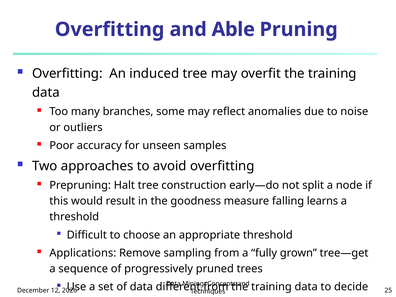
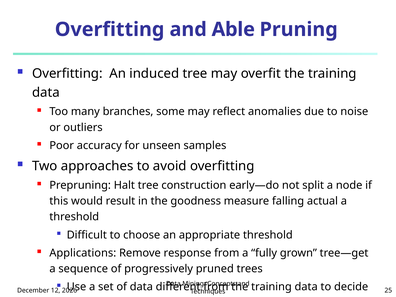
learns: learns -> actual (322, 201)
sampling: sampling -> response (187, 253)
